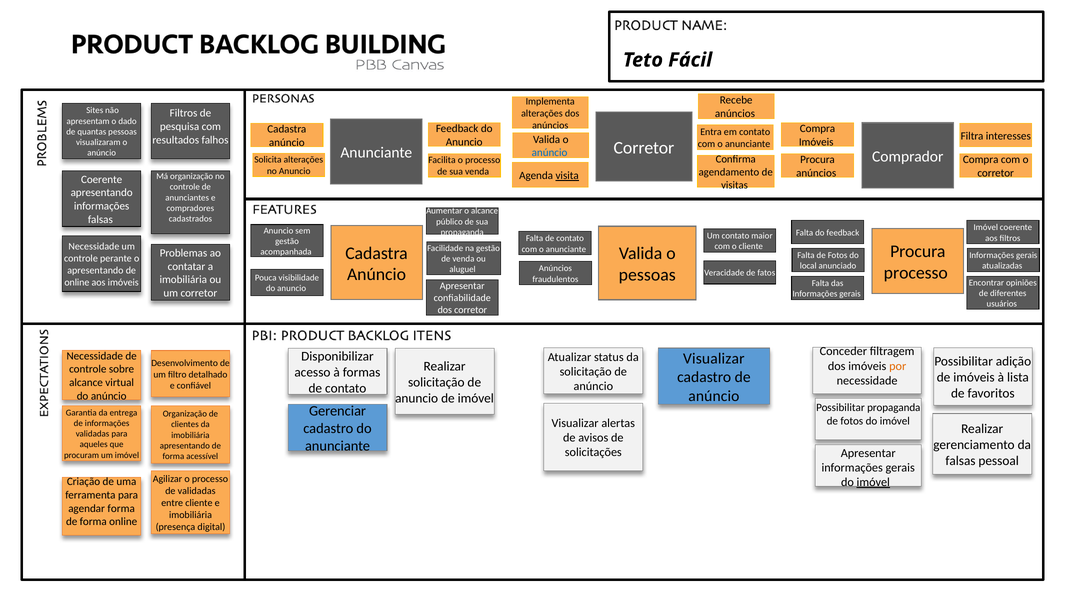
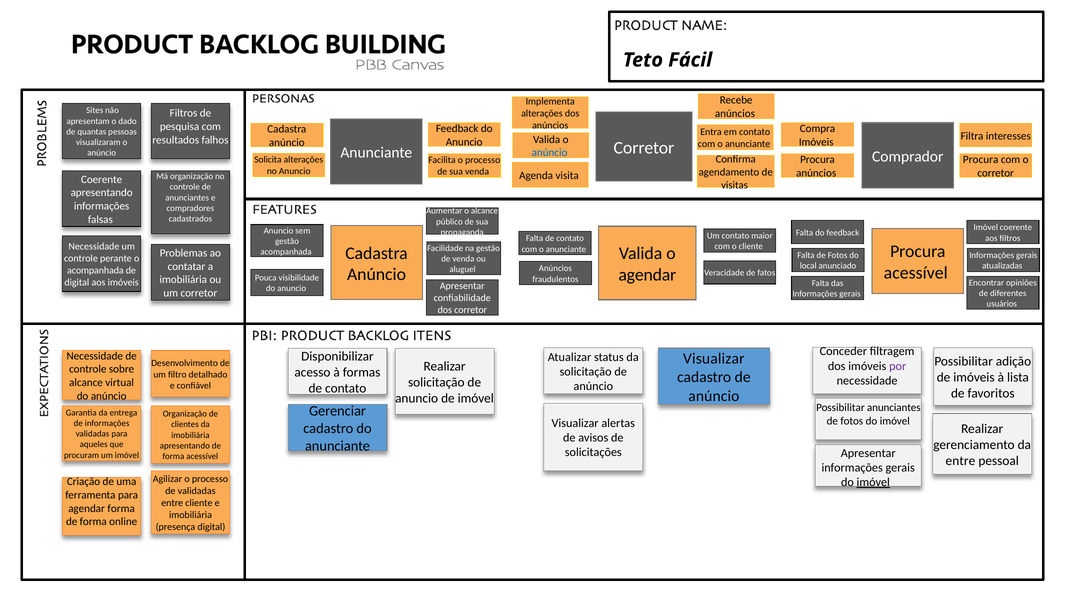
Compra: Compra -> Procura (981, 160)
visita underline: present -> none (567, 176)
processo: processo -> acessível (916, 273)
apresentando: apresentando -> acompanhada (95, 270)
pessoas: pessoas -> agendar (647, 275)
online: online -> digital (77, 282)
por colour: orange -> purple (898, 366)
Possibilitar propaganda: propaganda -> anunciantes (894, 408)
falsas: falsas -> entre (960, 461)
